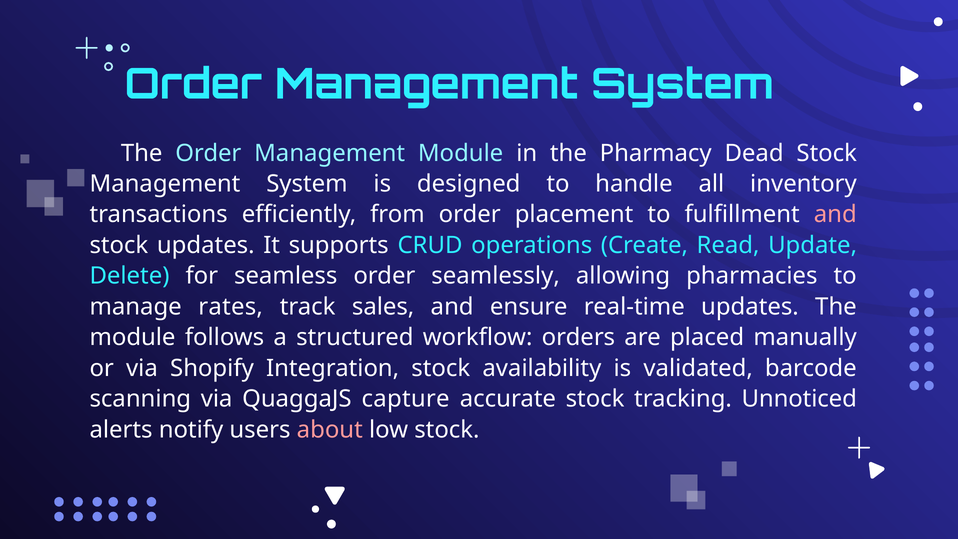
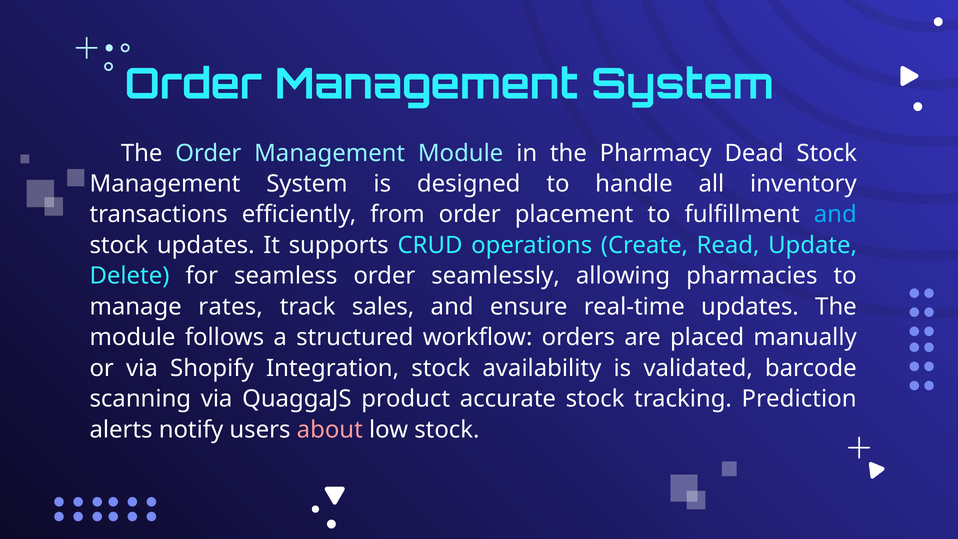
and colour: pink -> light blue (835, 215)
capture: capture -> product (406, 399)
Unnoticed: Unnoticed -> Prediction (799, 399)
